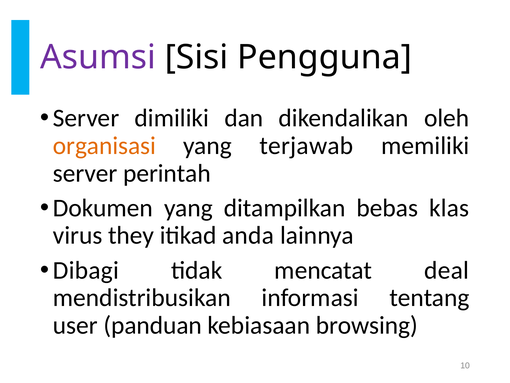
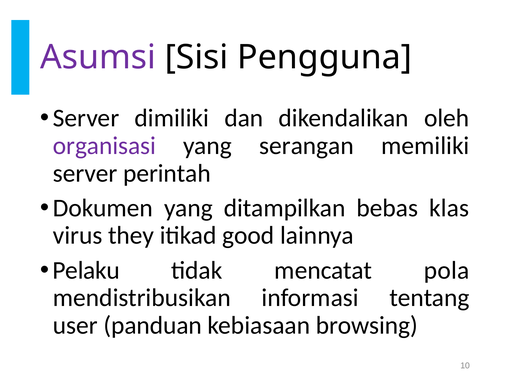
organisasi colour: orange -> purple (104, 146)
terjawab: terjawab -> serangan (307, 146)
anda: anda -> good (248, 235)
Dibagi: Dibagi -> Pelaku (86, 270)
deal: deal -> pola (447, 270)
